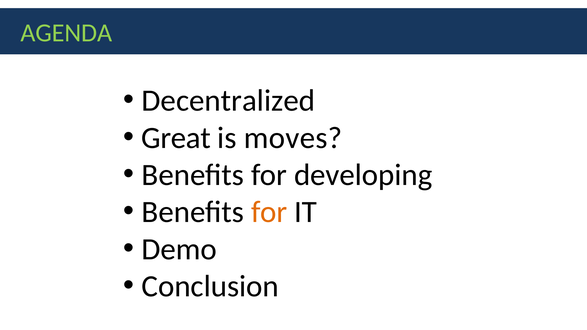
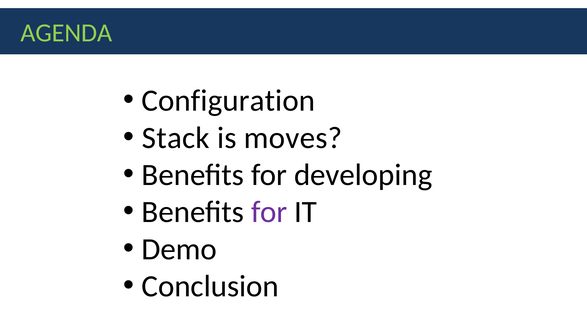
Decentralized: Decentralized -> Configuration (228, 101)
Great: Great -> Stack (176, 138)
for colour: orange -> purple (269, 212)
